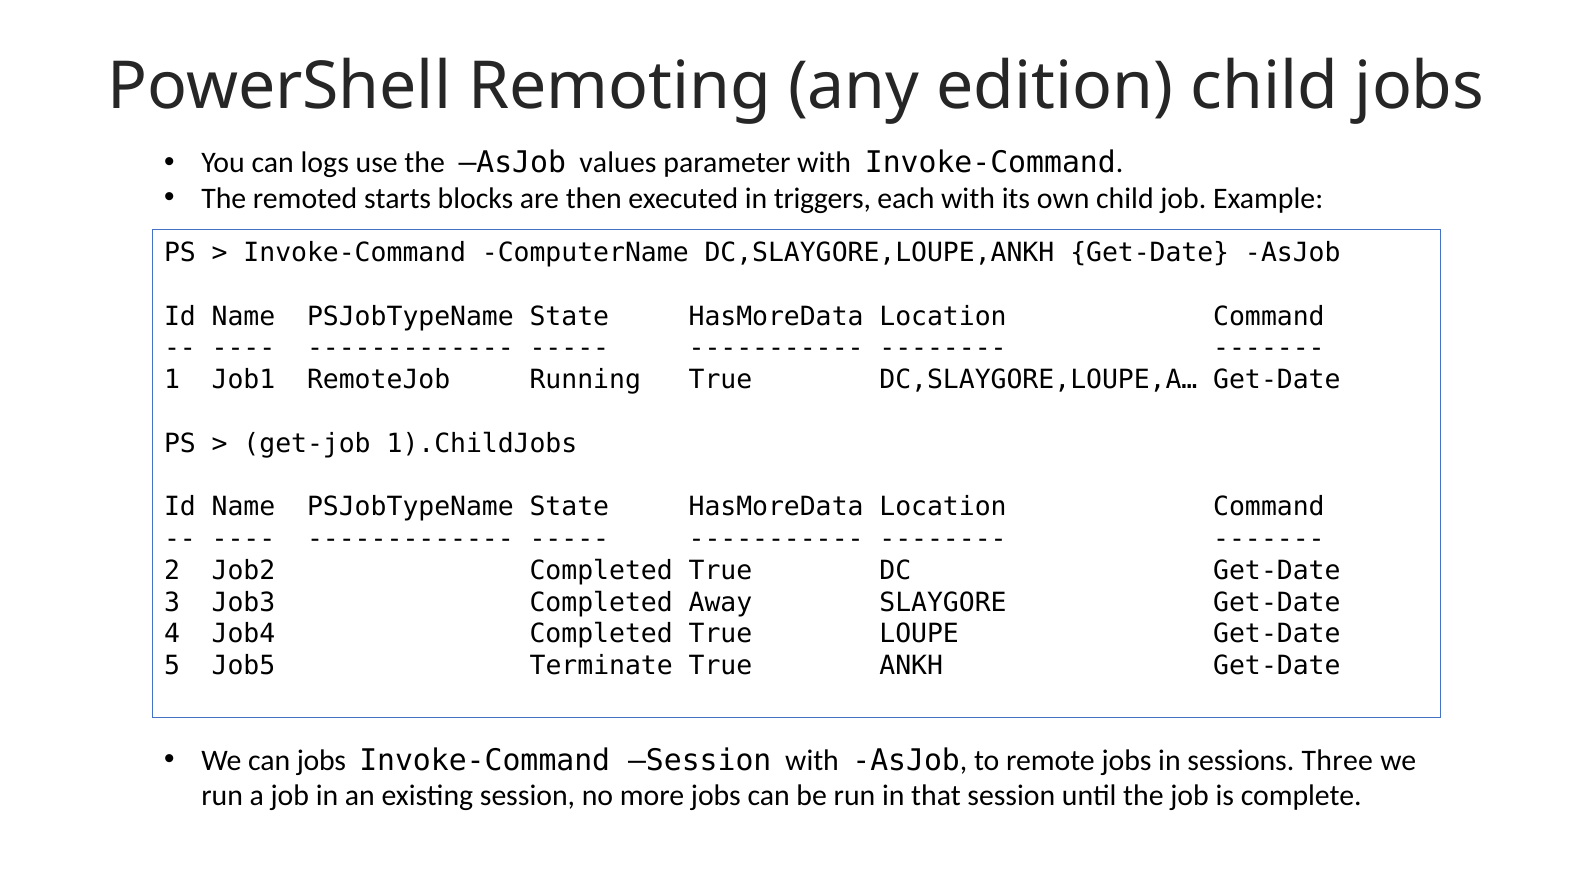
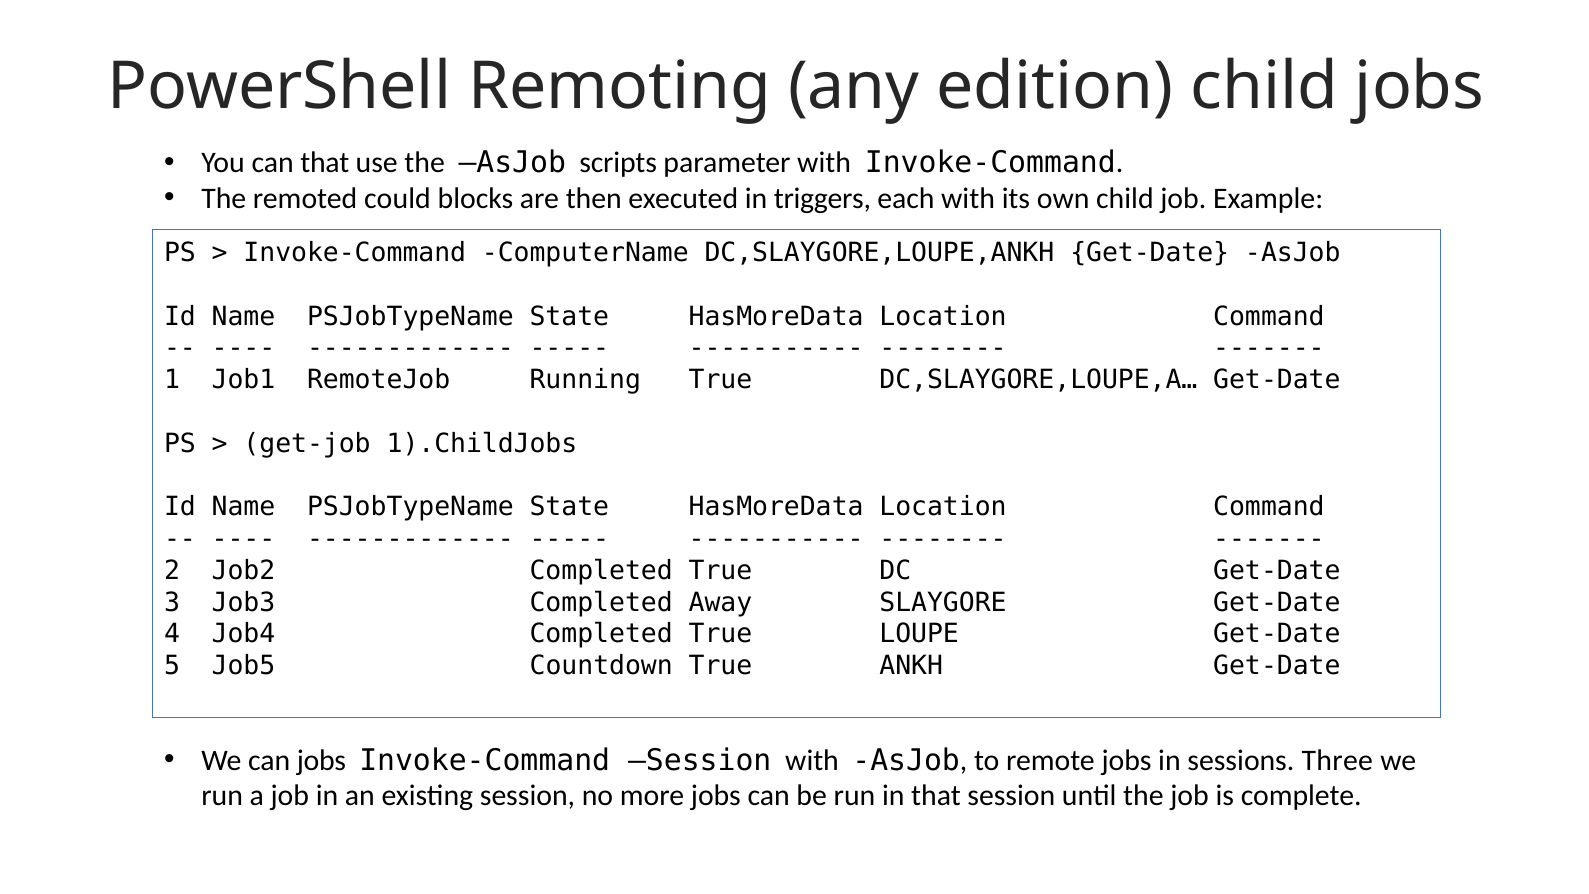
can logs: logs -> that (325, 163)
values: values -> scripts (618, 163)
starts: starts -> could (397, 199)
Terminate: Terminate -> Countdown (601, 666)
